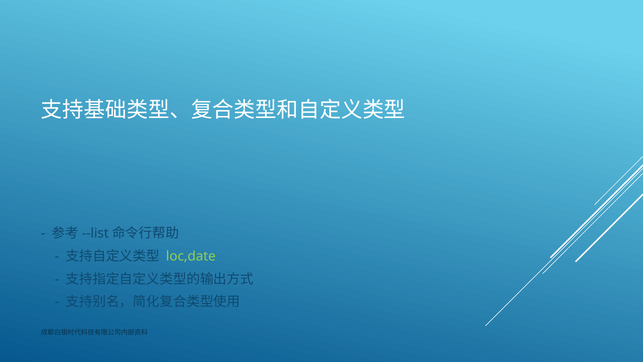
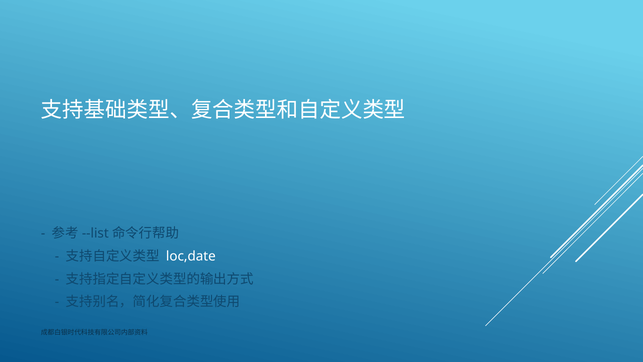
loc,date colour: light green -> white (191, 256)
